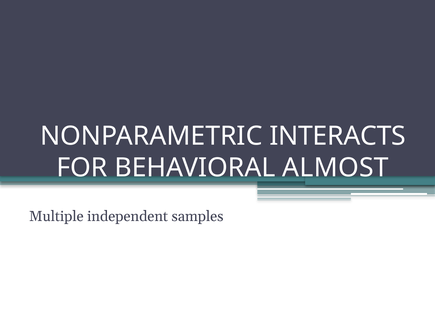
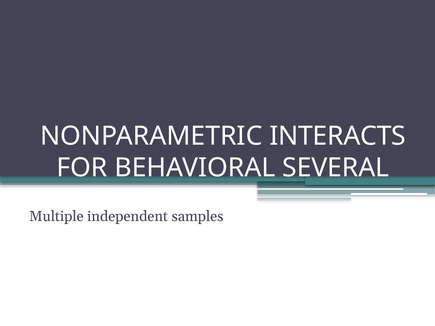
ALMOST: ALMOST -> SEVERAL (336, 168)
